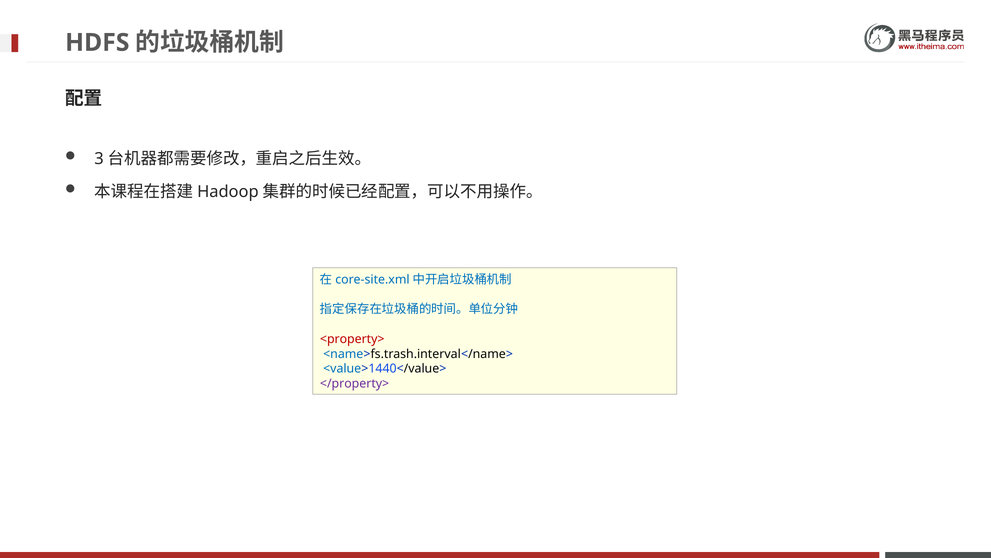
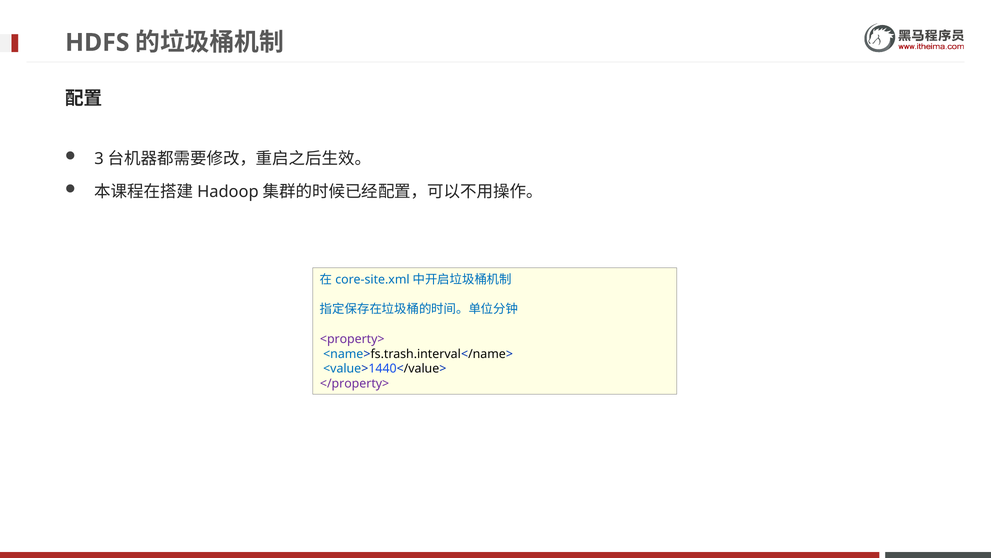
<property> colour: red -> purple (352, 339)
